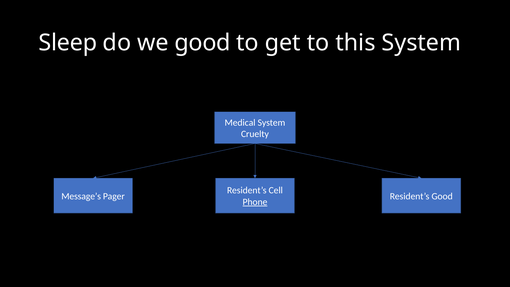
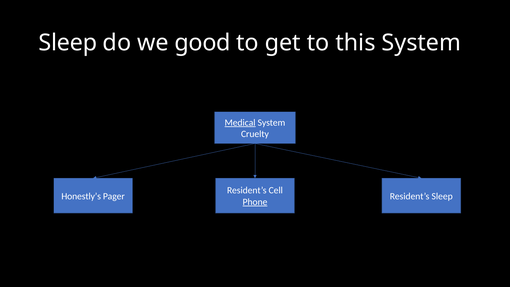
Medical underline: none -> present (240, 123)
Message’s: Message’s -> Honestly’s (81, 196)
Resident’s Good: Good -> Sleep (442, 196)
